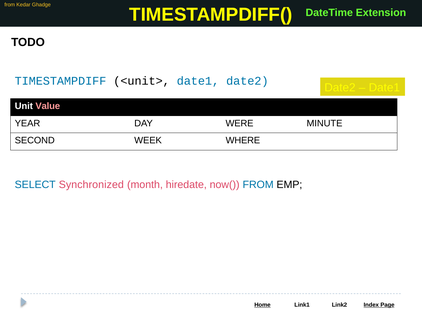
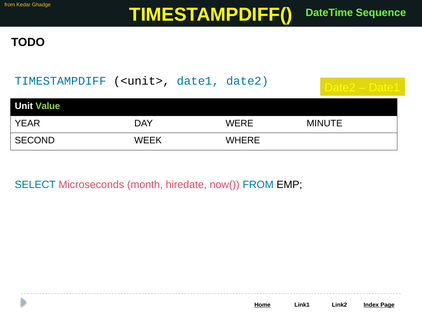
Extension: Extension -> Sequence (381, 13)
Value colour: pink -> light green (48, 106)
Synchronized: Synchronized -> Microseconds (91, 184)
